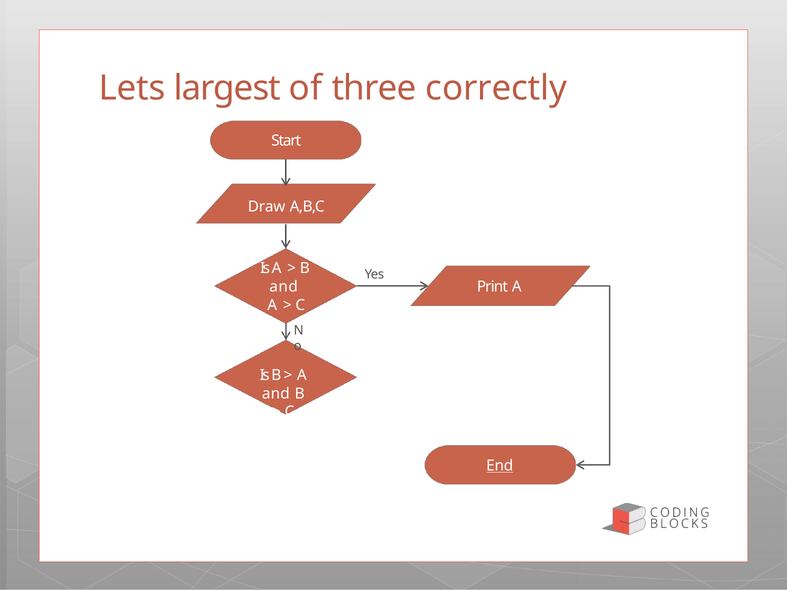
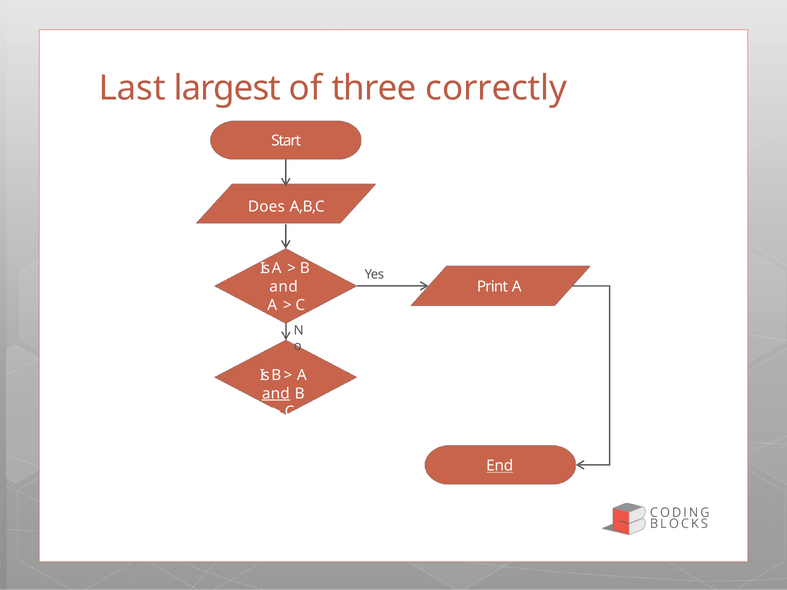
Lets: Lets -> Last (132, 88)
Draw: Draw -> Does (266, 207)
and underline: none -> present (276, 394)
